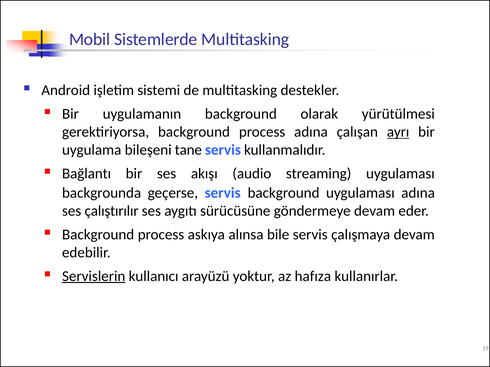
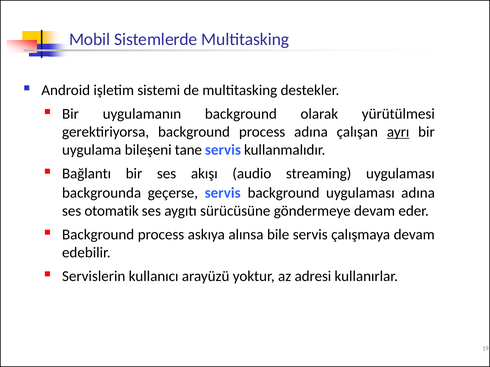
çalıştırılır: çalıştırılır -> otomatik (112, 211)
Servislerin underline: present -> none (94, 276)
hafıza: hafıza -> adresi (313, 276)
